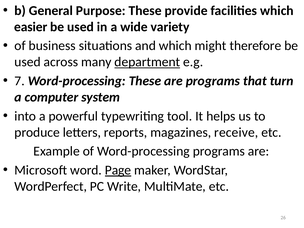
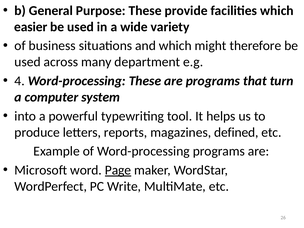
department underline: present -> none (147, 62)
7: 7 -> 4 (20, 81)
receive: receive -> defined (236, 132)
